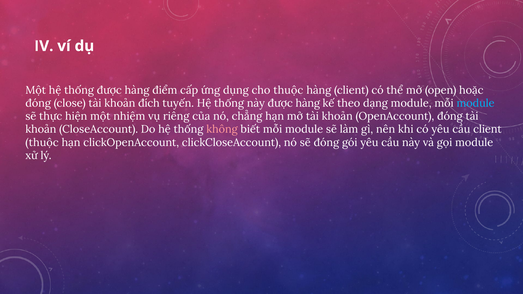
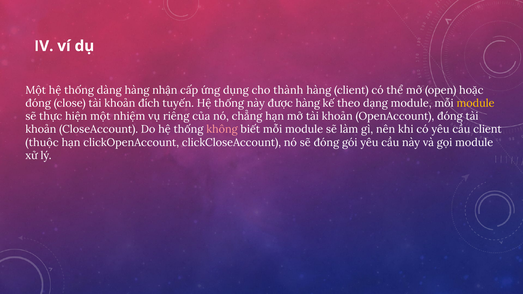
thống được: được -> dàng (109, 90)
điểm: điểm -> nhận (165, 90)
cho thuộc: thuộc -> thành (288, 90)
module colour: light blue -> yellow (476, 103)
